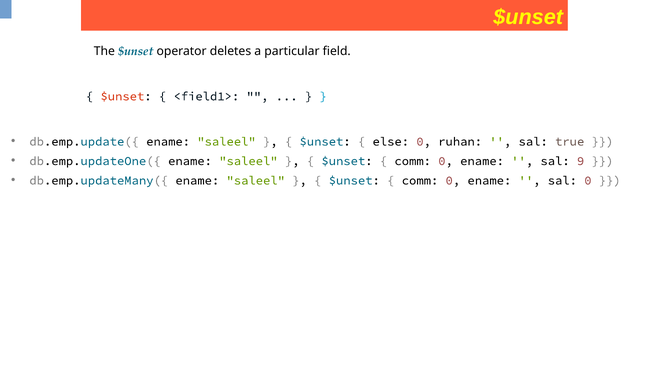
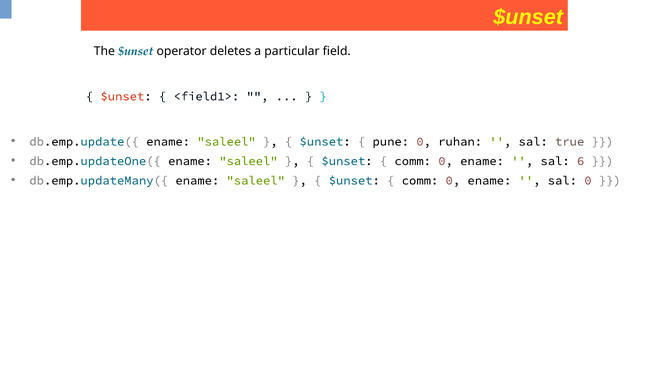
else: else -> pune (391, 142)
9: 9 -> 6 (581, 161)
